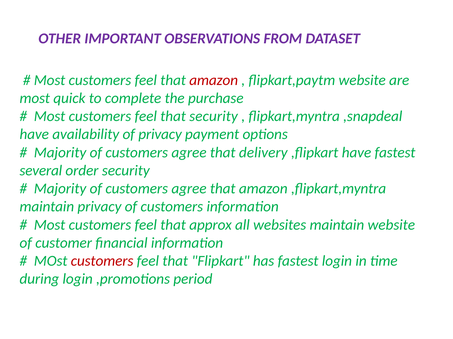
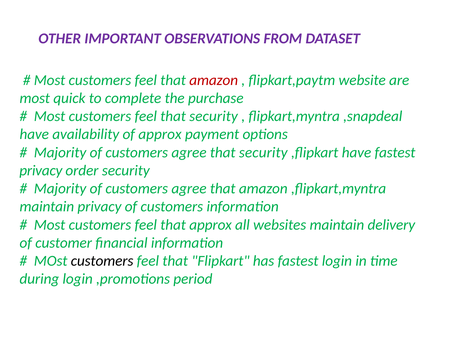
of privacy: privacy -> approx (160, 135)
agree that delivery: delivery -> security (263, 153)
several: several -> privacy (41, 171)
maintain website: website -> delivery (391, 225)
customers colour: red -> black (102, 261)
